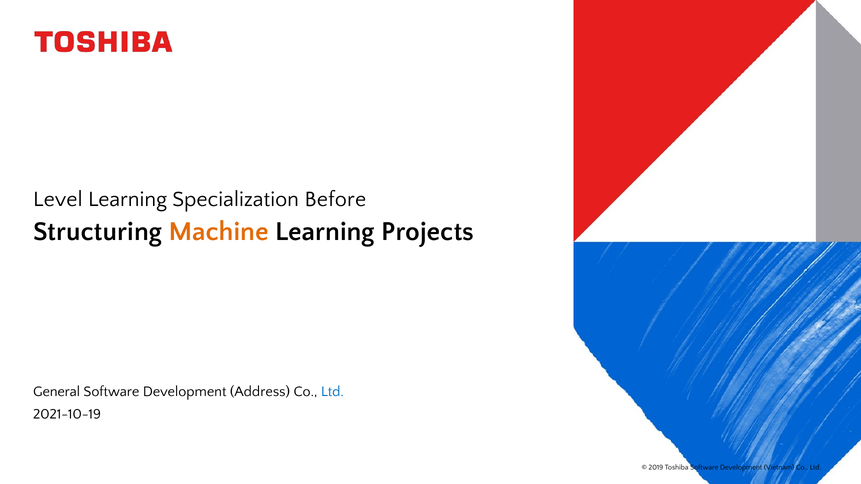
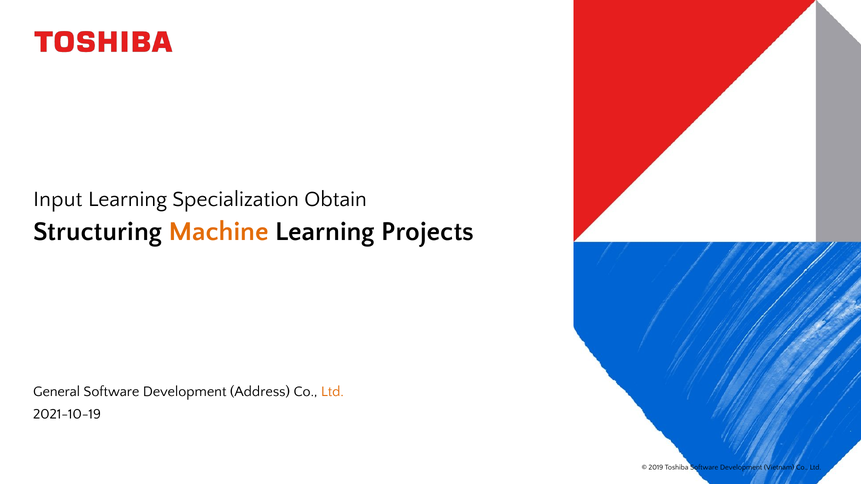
Level: Level -> Input (58, 199)
Before: Before -> Obtain (335, 199)
Ltd colour: blue -> orange (332, 392)
